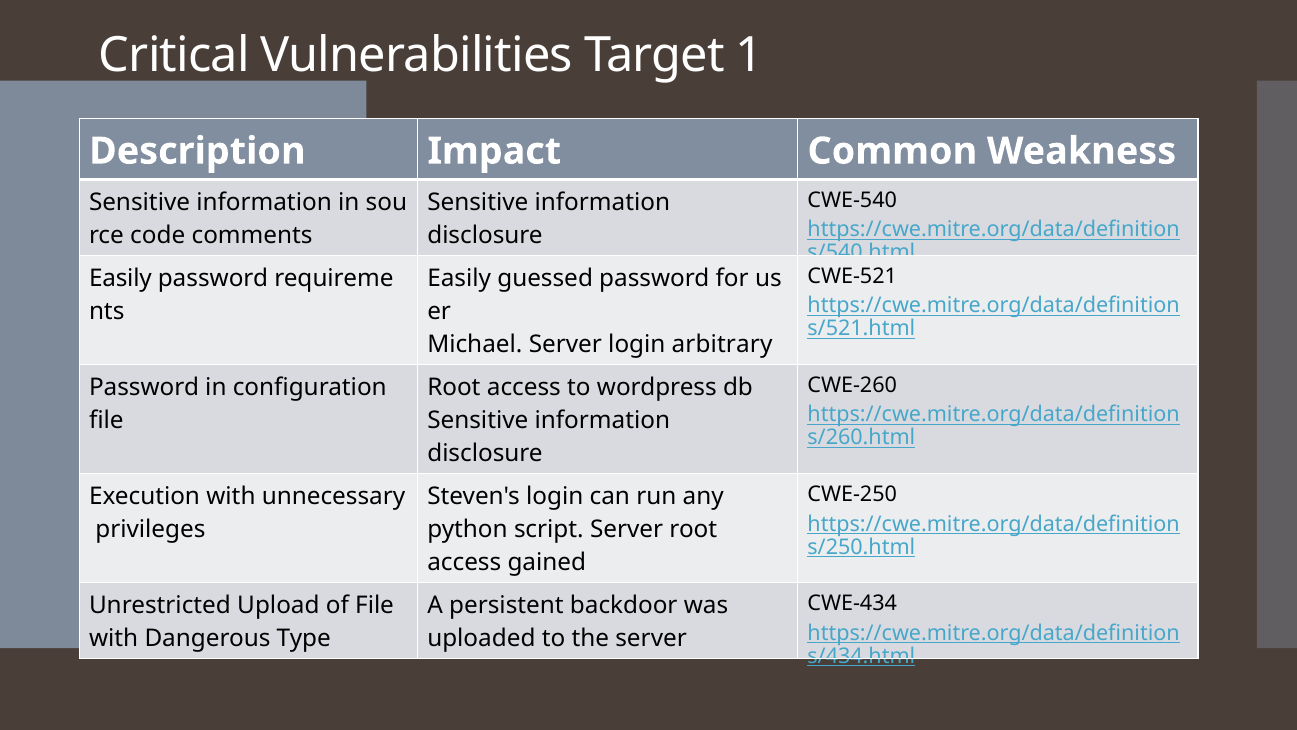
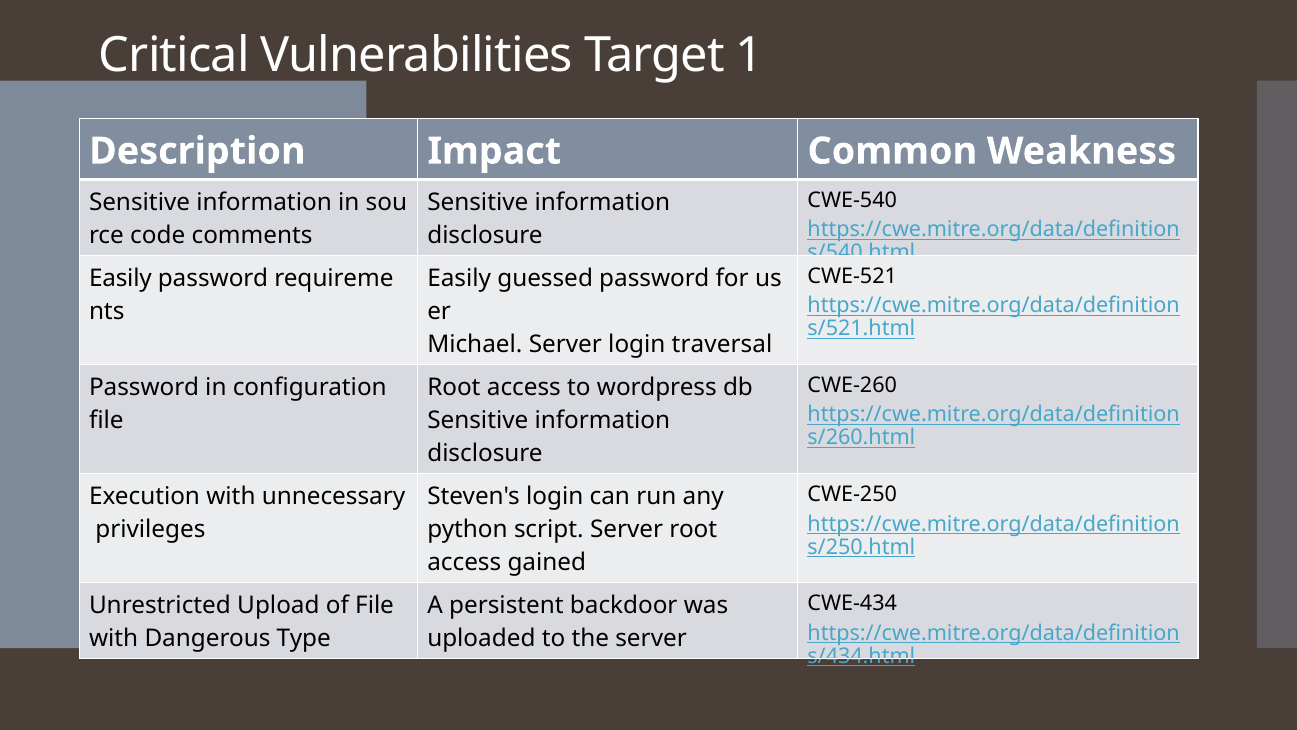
arbitrary: arbitrary -> traversal (722, 344)
